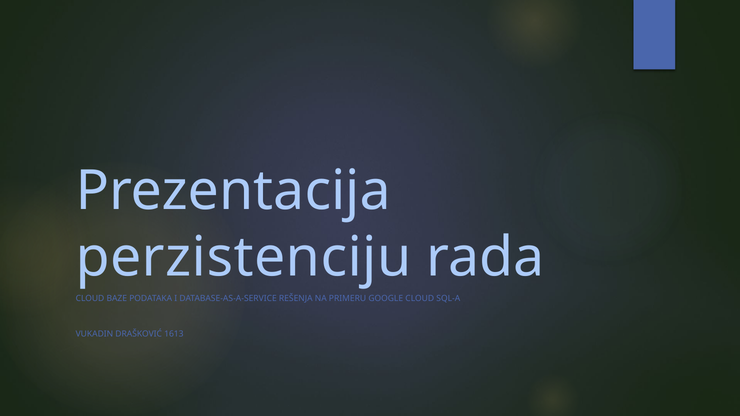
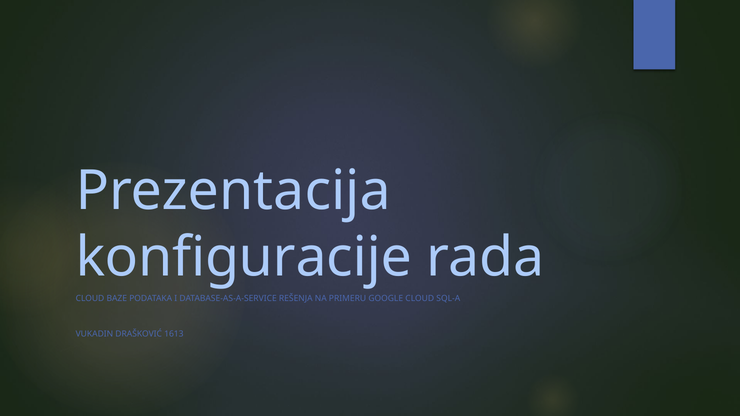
perzistenciju: perzistenciju -> konfiguracije (244, 258)
